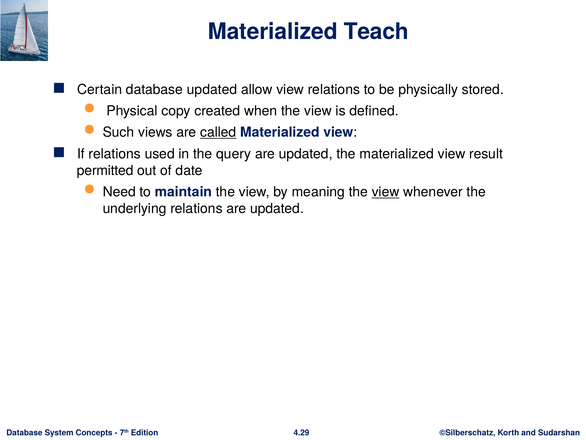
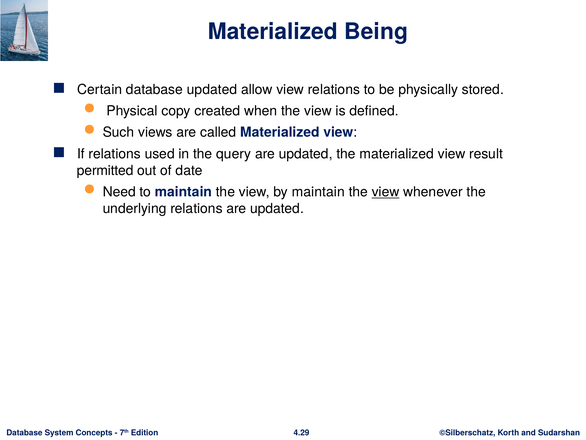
Teach: Teach -> Being (376, 32)
called underline: present -> none (218, 132)
by meaning: meaning -> maintain (318, 192)
